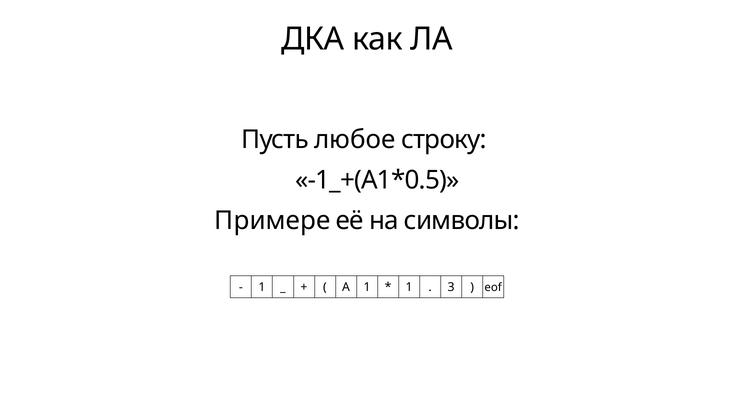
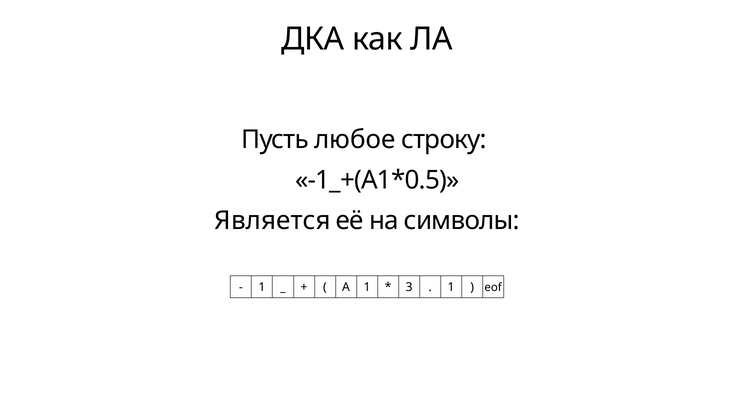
Примере: Примере -> Является (273, 221)
1: 1 -> 3 (409, 287)
3: 3 -> 1 (451, 287)
